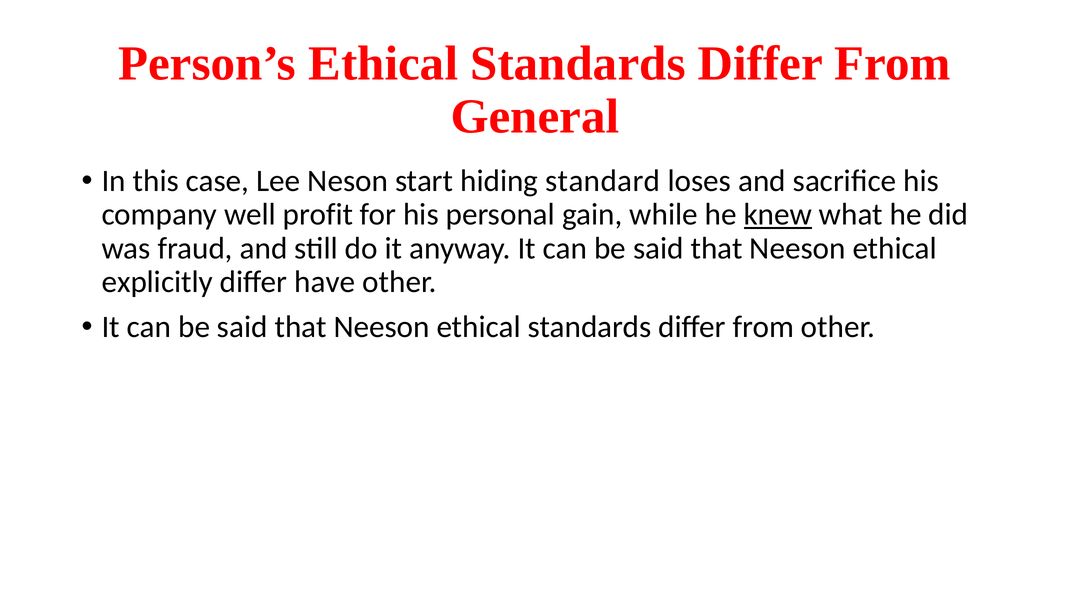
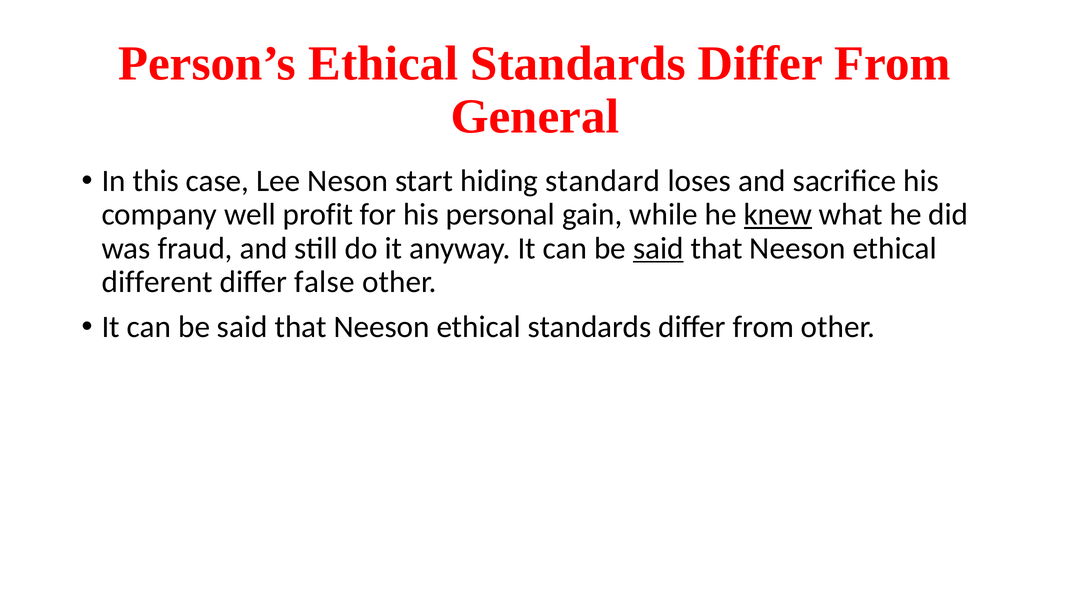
said underline: none -> present (658, 248)
explicitly: explicitly -> different (157, 282)
have: have -> false (325, 282)
